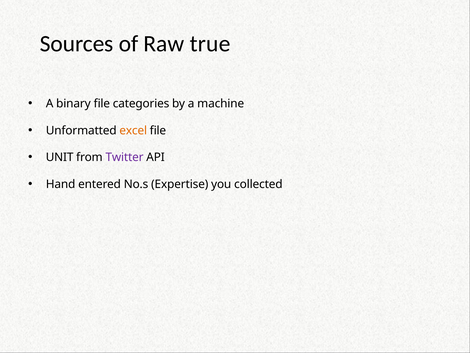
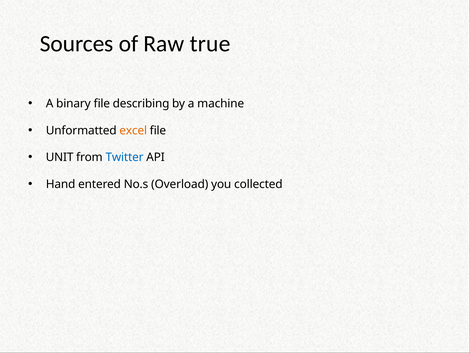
categories: categories -> describing (141, 104)
Twitter colour: purple -> blue (125, 157)
Expertise: Expertise -> Overload (180, 184)
